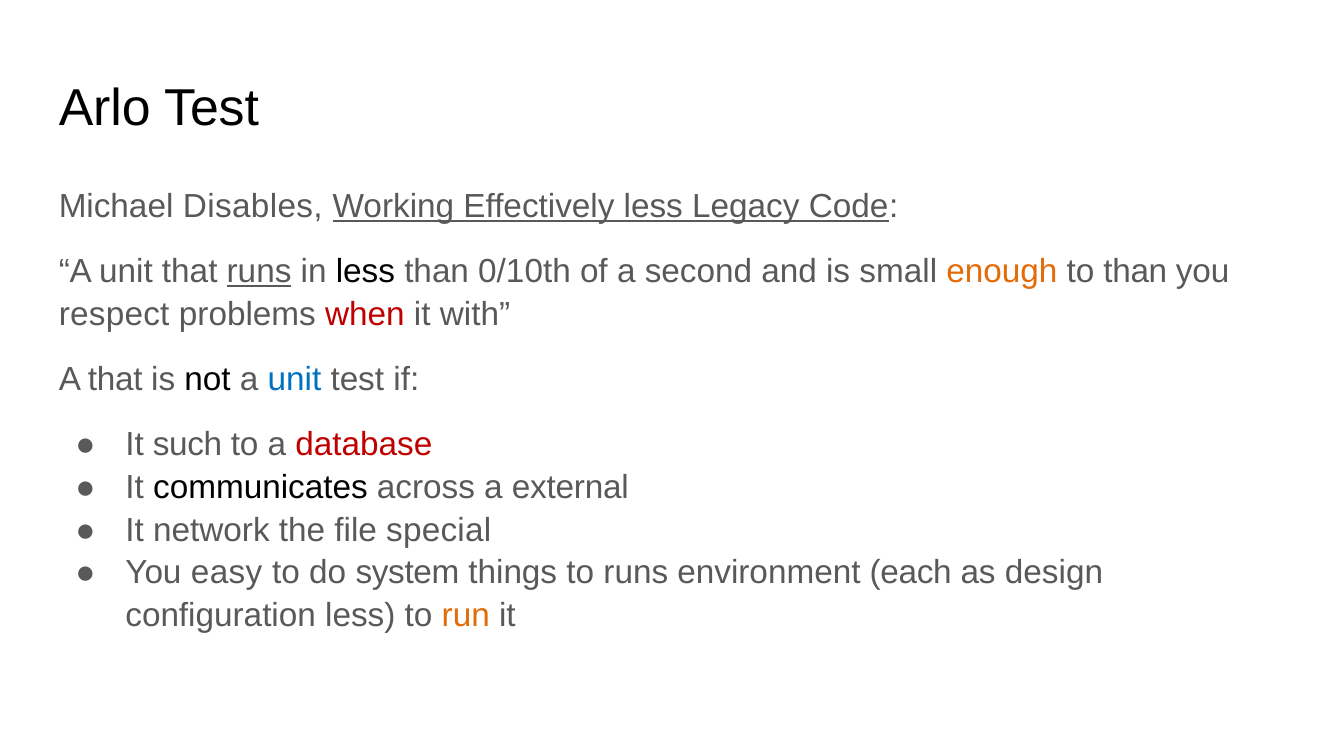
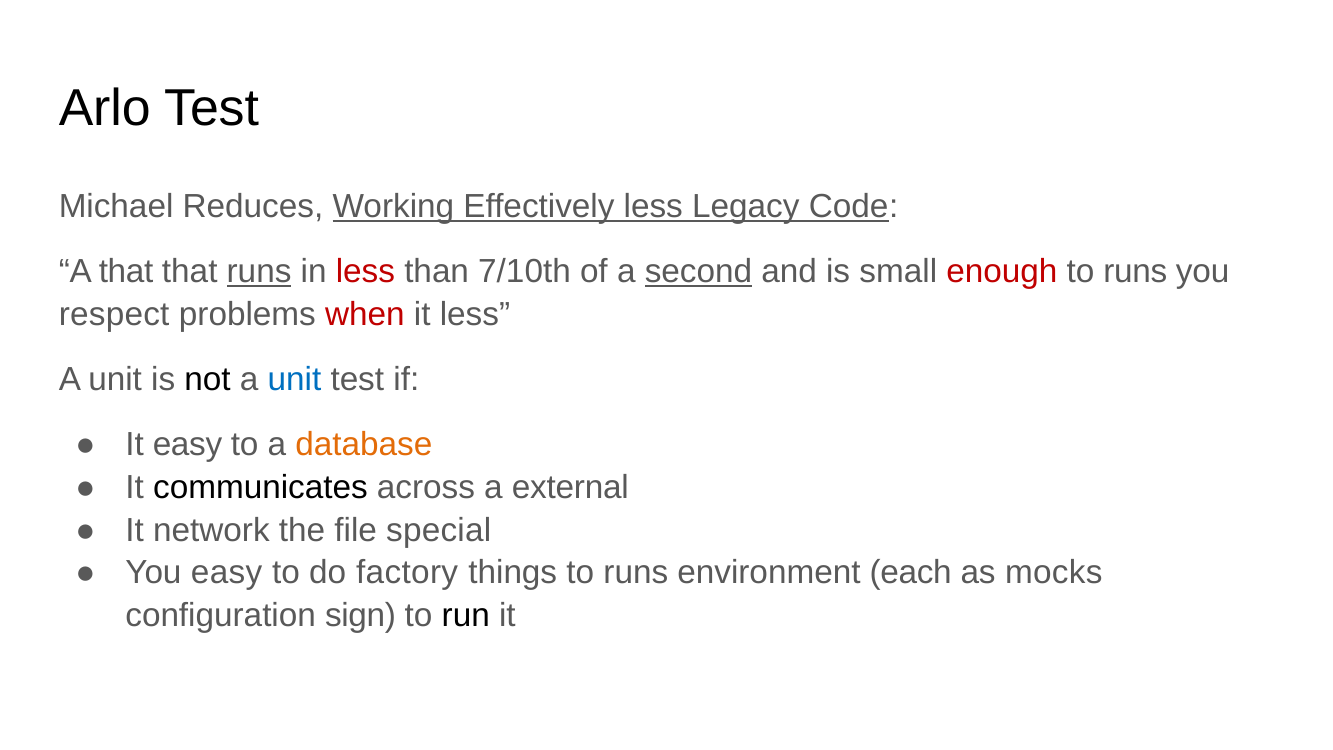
Disables: Disables -> Reduces (253, 206)
unit: unit -> that (126, 271)
less colour: black -> red (365, 271)
0/10th: 0/10th -> 7/10th (525, 271)
second underline: none -> present (698, 271)
enough colour: orange -> red (1002, 271)
than: than -> runs (1135, 271)
it with: with -> less (475, 314)
that: that -> unit (115, 379)
It such: such -> easy (187, 444)
database colour: red -> orange (364, 444)
system: system -> factory (407, 573)
design: design -> mocks (1054, 573)
configuration less: less -> sign (360, 616)
run colour: orange -> black (466, 616)
